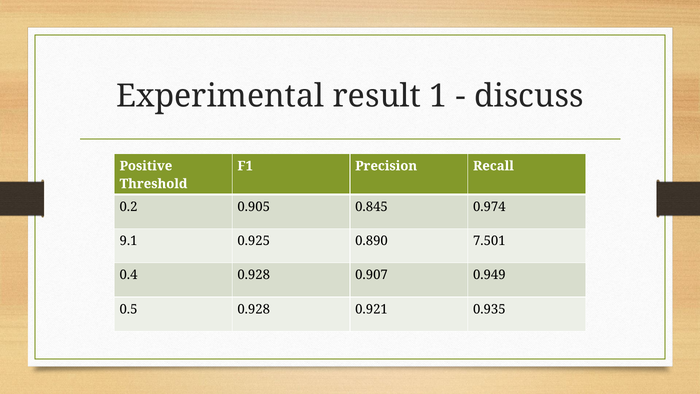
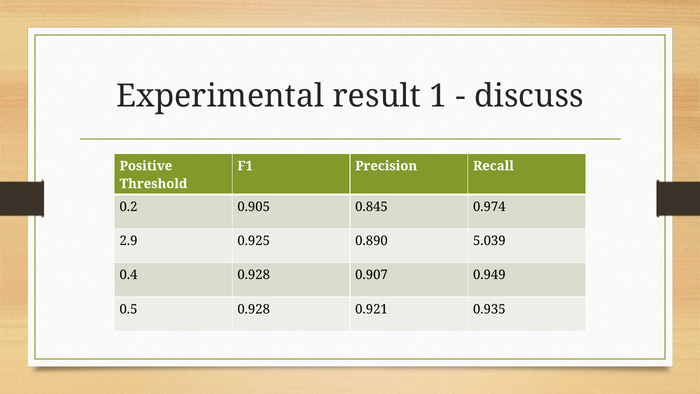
9.1: 9.1 -> 2.9 (129, 241)
7.501: 7.501 -> 5.039 (489, 241)
